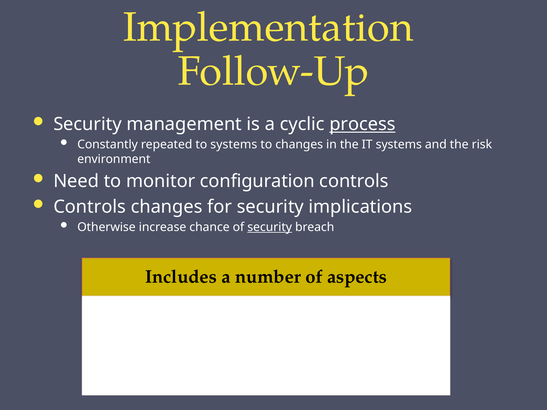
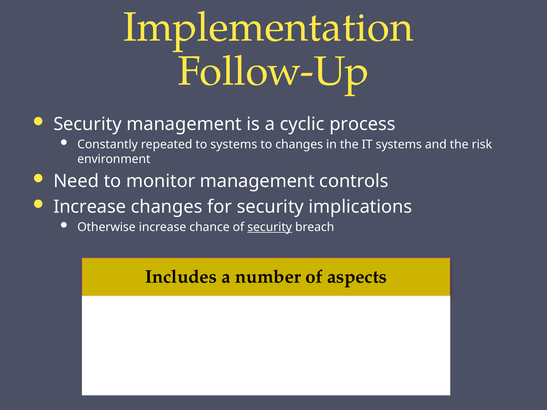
process underline: present -> none (362, 124)
monitor configuration: configuration -> management (257, 181)
Controls: Controls -> Increase (90, 207)
